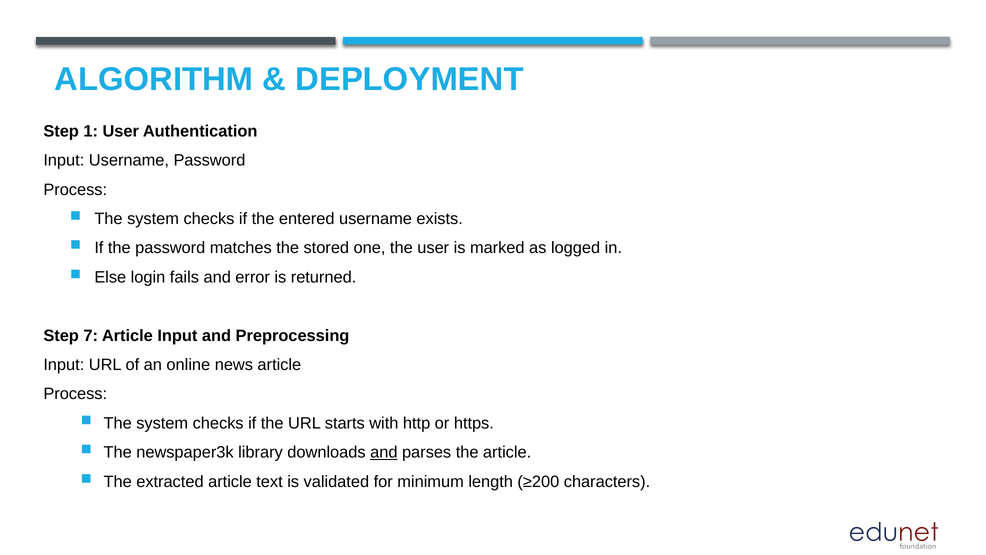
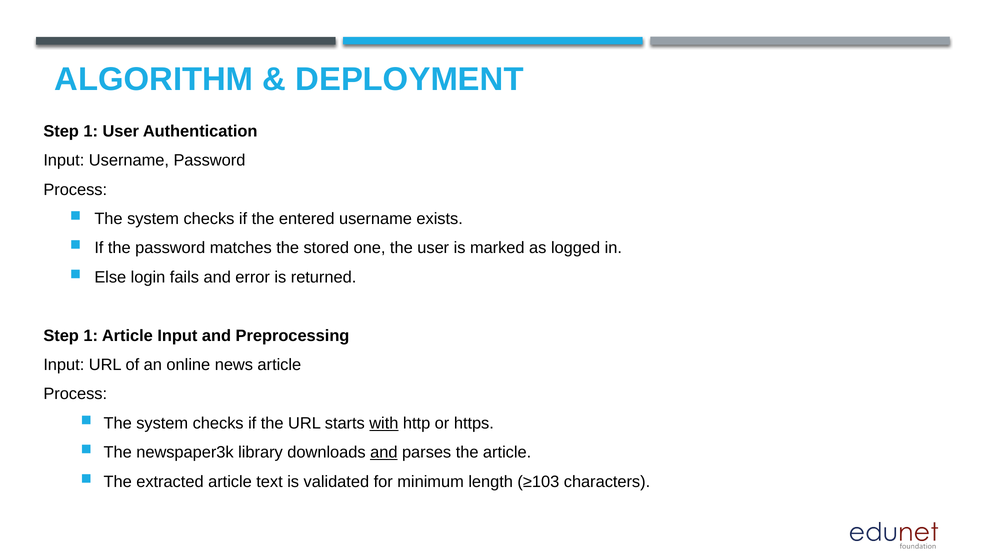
7: 7 -> 1 (91, 335)
with underline: none -> present (384, 423)
≥200: ≥200 -> ≥103 (538, 481)
